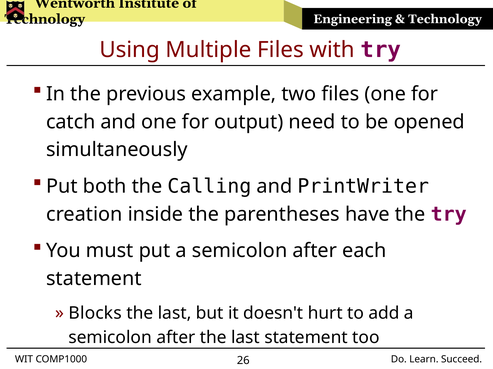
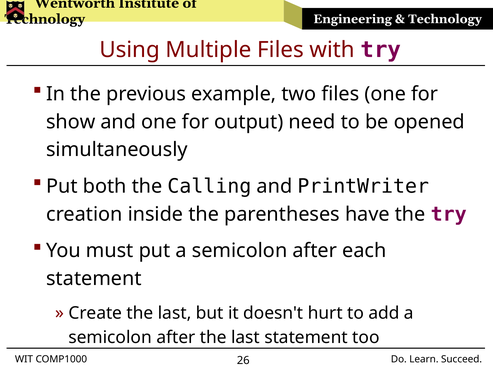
catch: catch -> show (71, 122)
Blocks: Blocks -> Create (95, 314)
